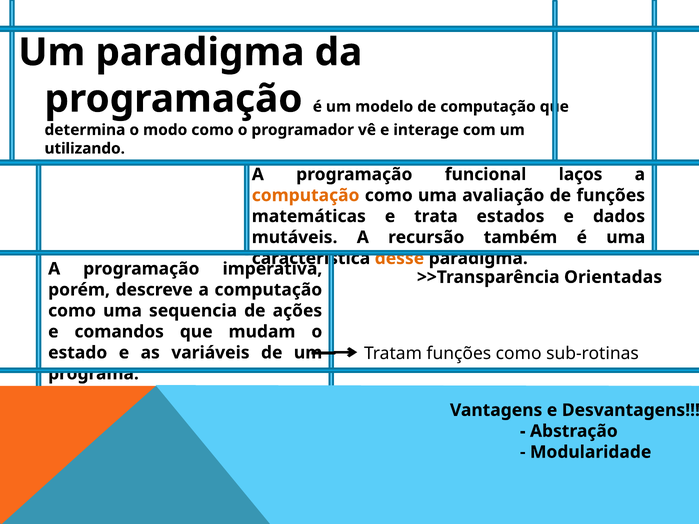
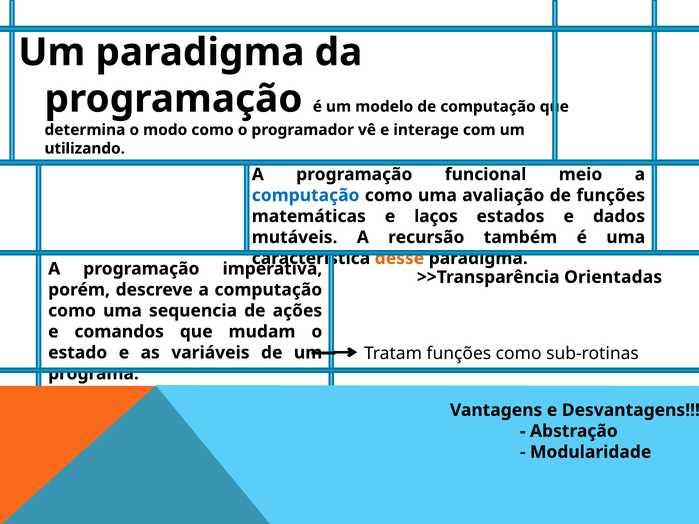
laços: laços -> meio (581, 174)
computação colour: orange -> blue (306, 195)
trata: trata -> laços (436, 216)
